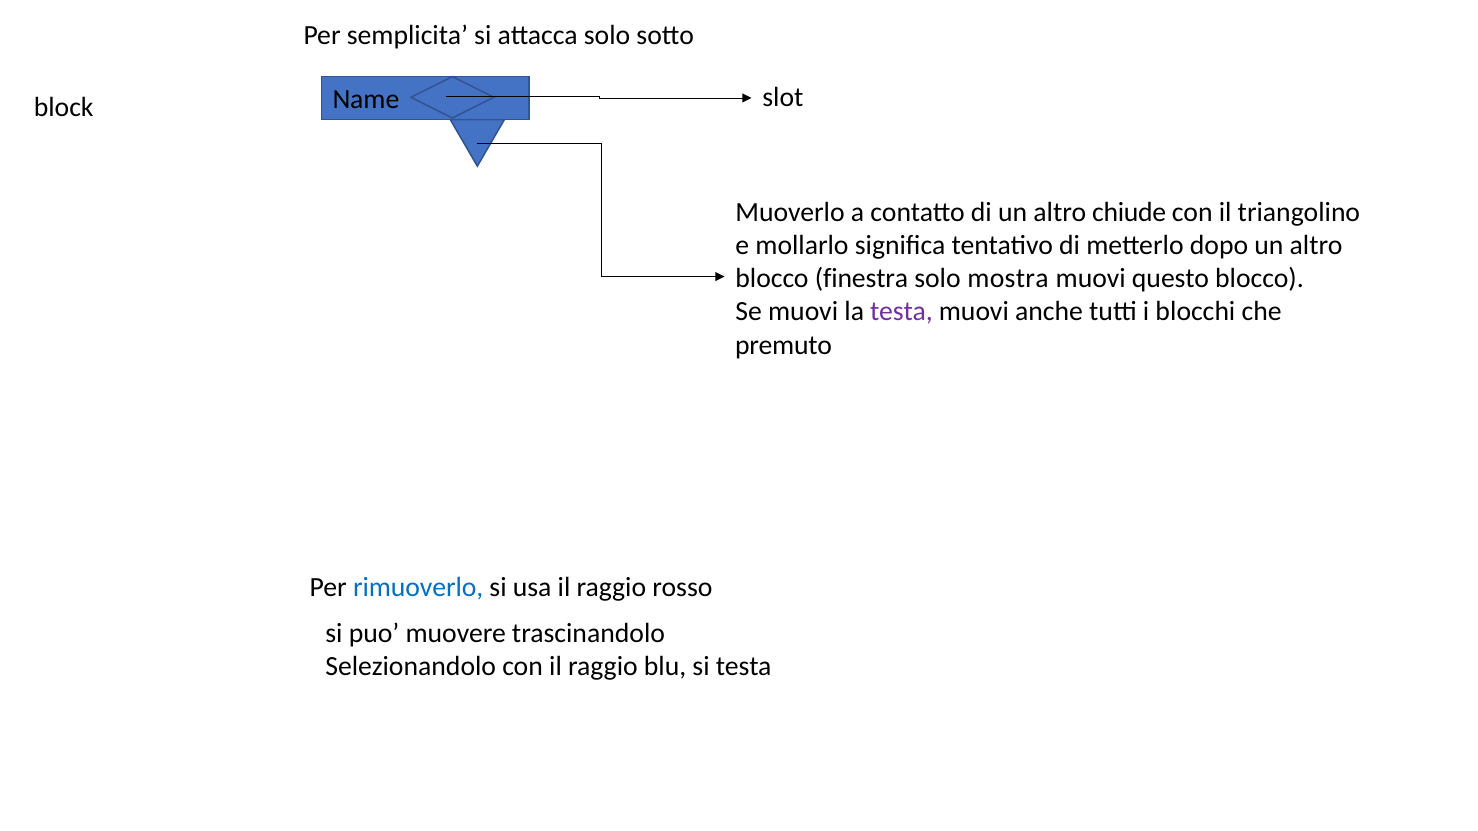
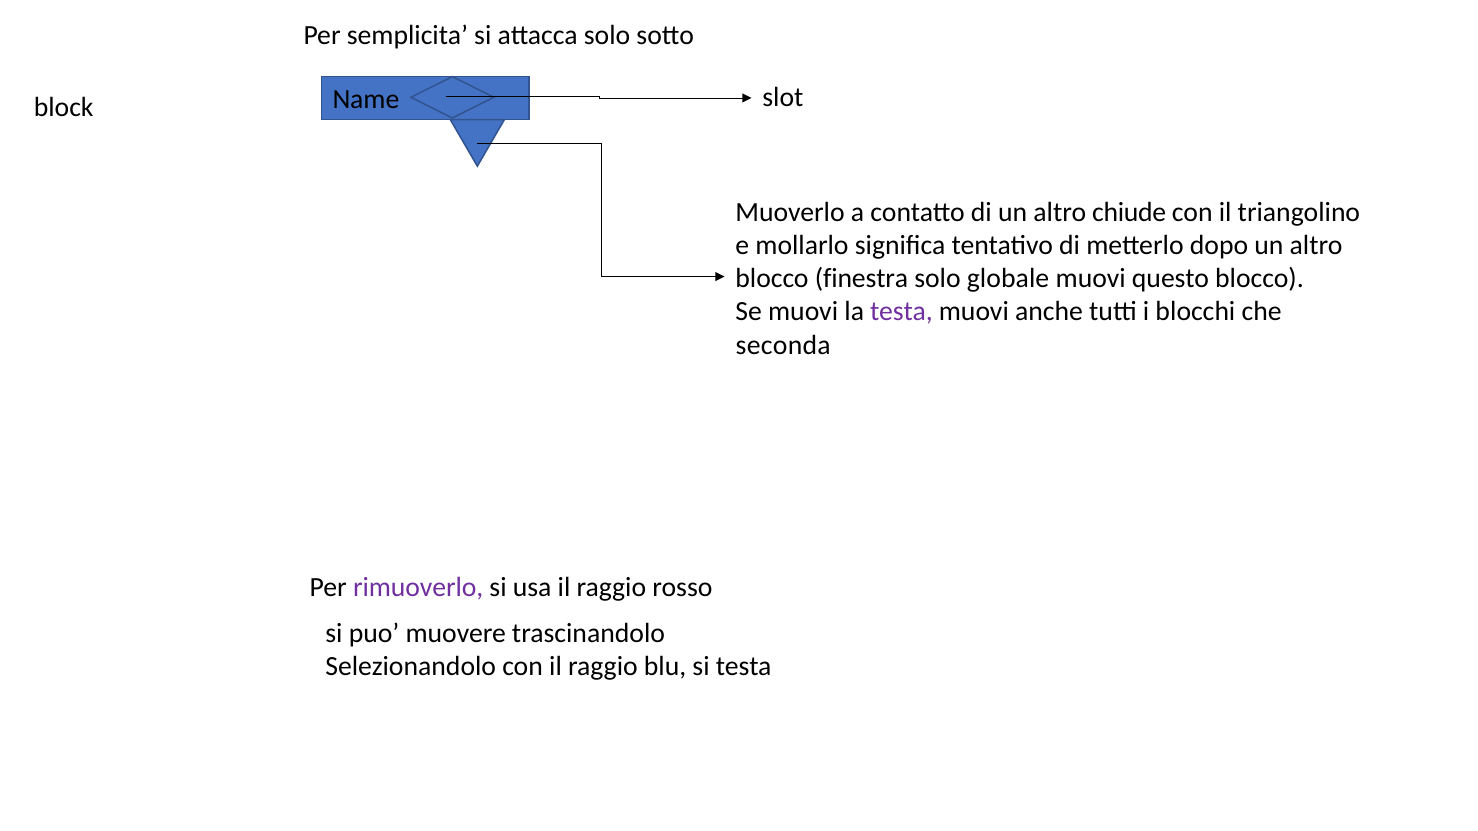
mostra: mostra -> globale (1008, 279)
premuto: premuto -> seconda (783, 345)
rimuoverlo colour: blue -> purple (418, 587)
